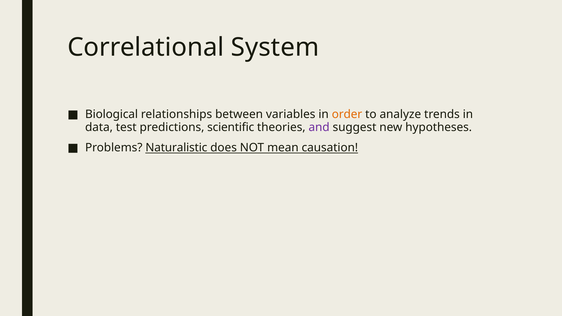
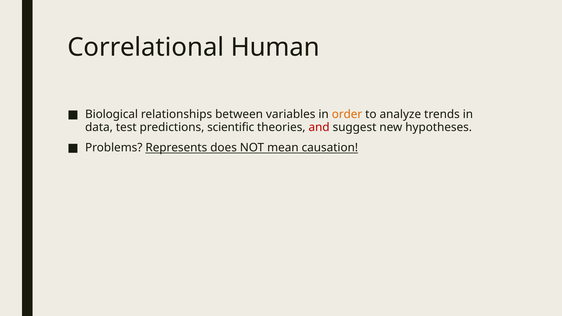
System: System -> Human (275, 47)
and colour: purple -> red (319, 127)
Naturalistic: Naturalistic -> Represents (176, 148)
